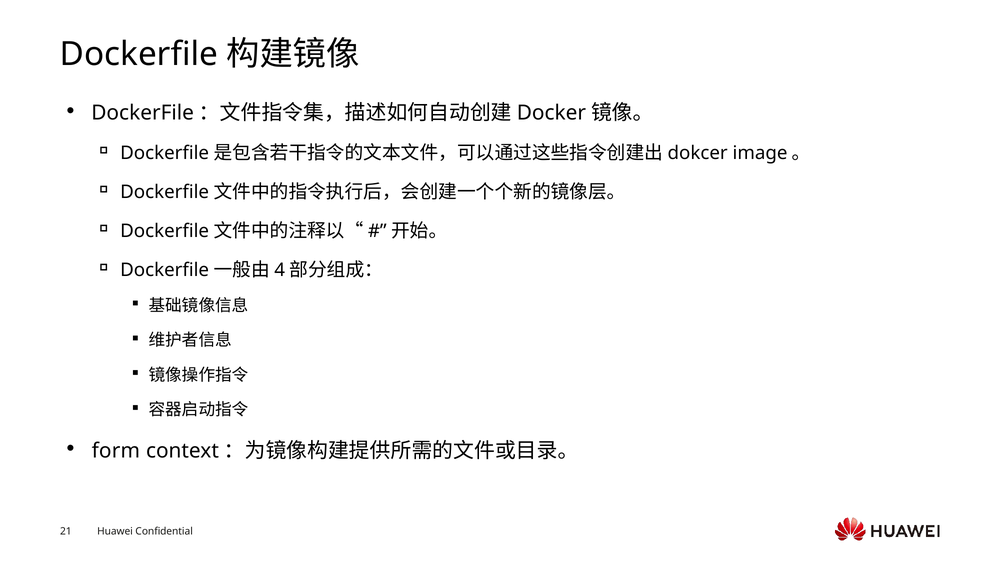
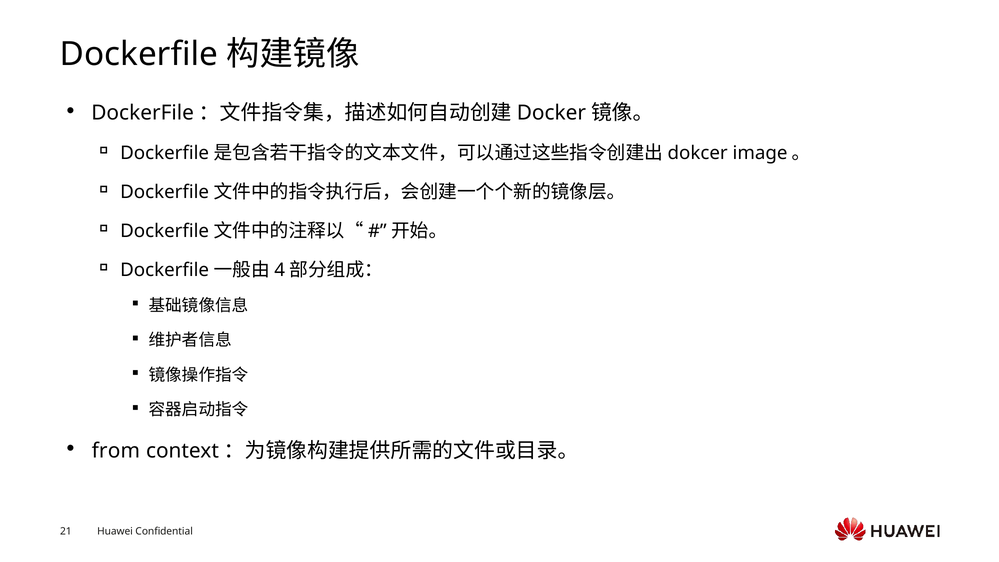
form: form -> from (116, 451)
